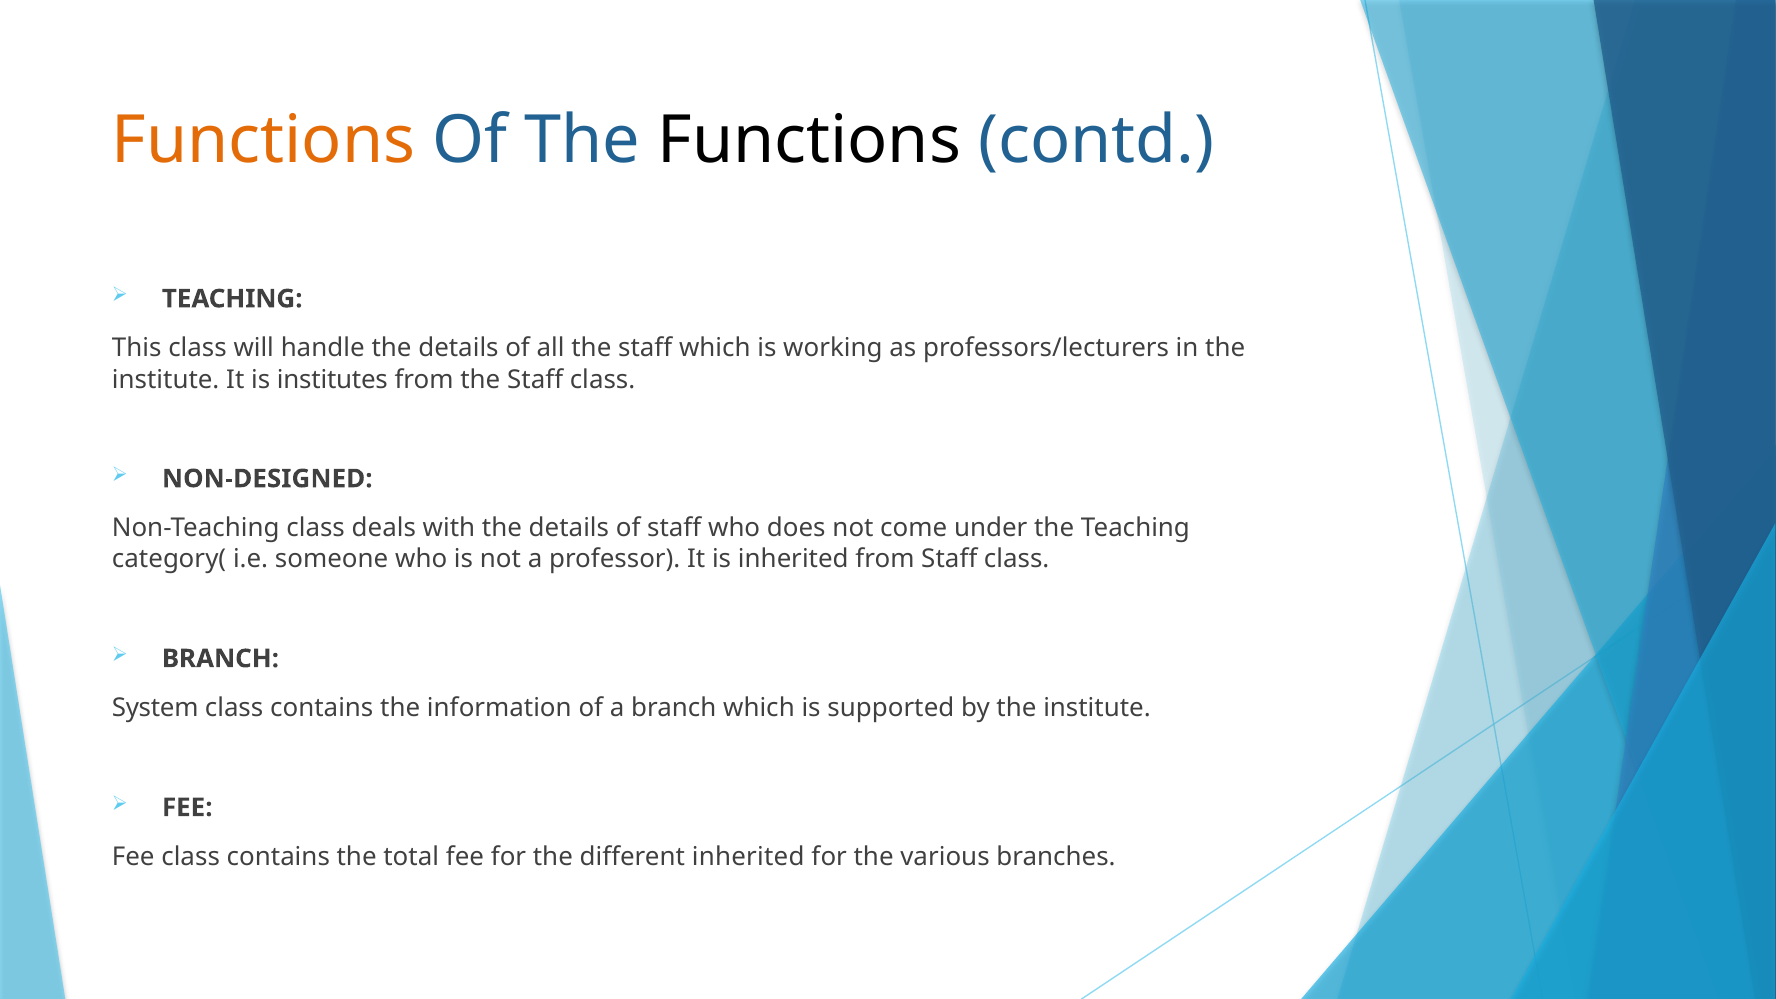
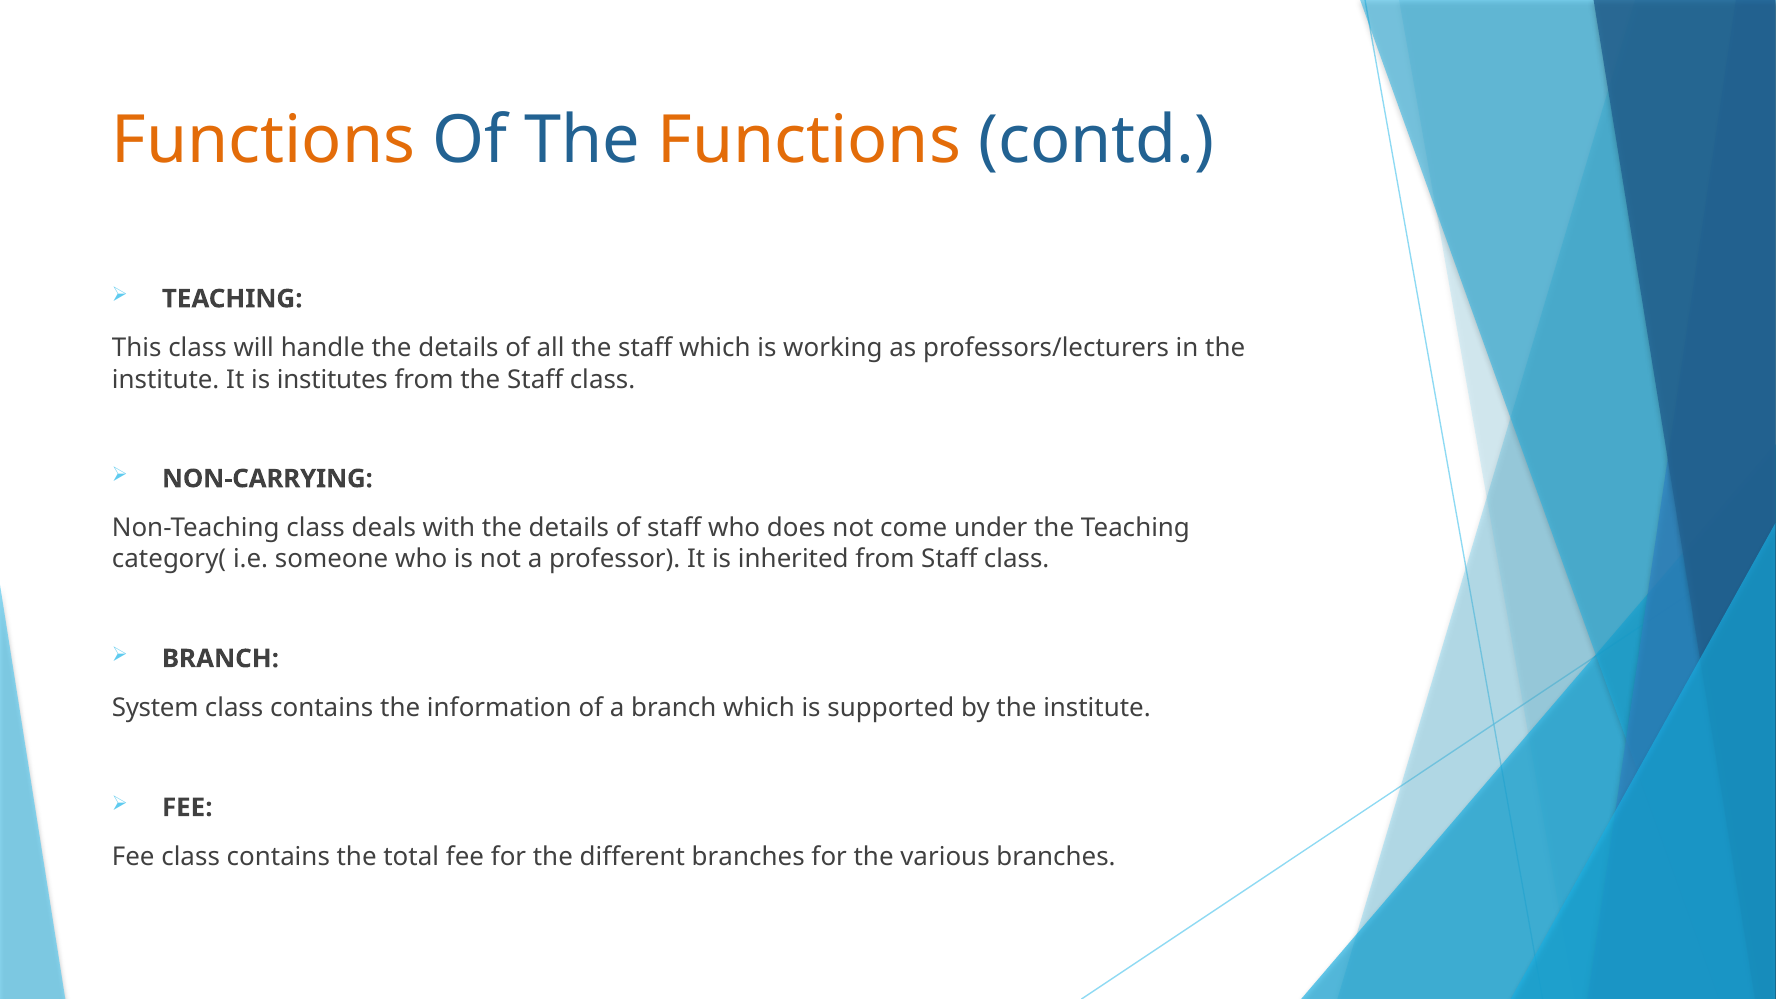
Functions colour: black -> orange (809, 140)
NON-DESIGNED: NON-DESIGNED -> NON-CARRYING (267, 479)
different inherited: inherited -> branches (748, 857)
